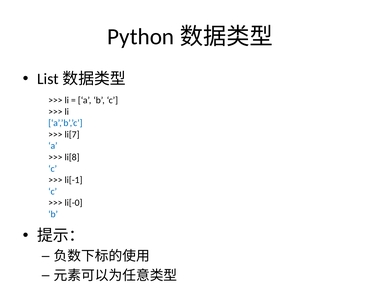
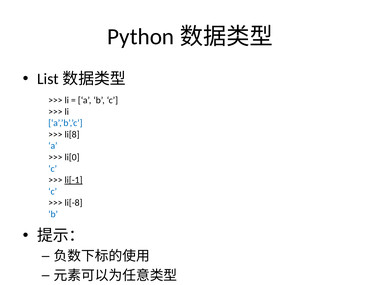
li[7: li[7 -> li[8 (72, 134)
li[8: li[8 -> li[0 (72, 157)
li[-1 underline: none -> present (73, 180)
li[-0: li[-0 -> li[-8 (73, 203)
